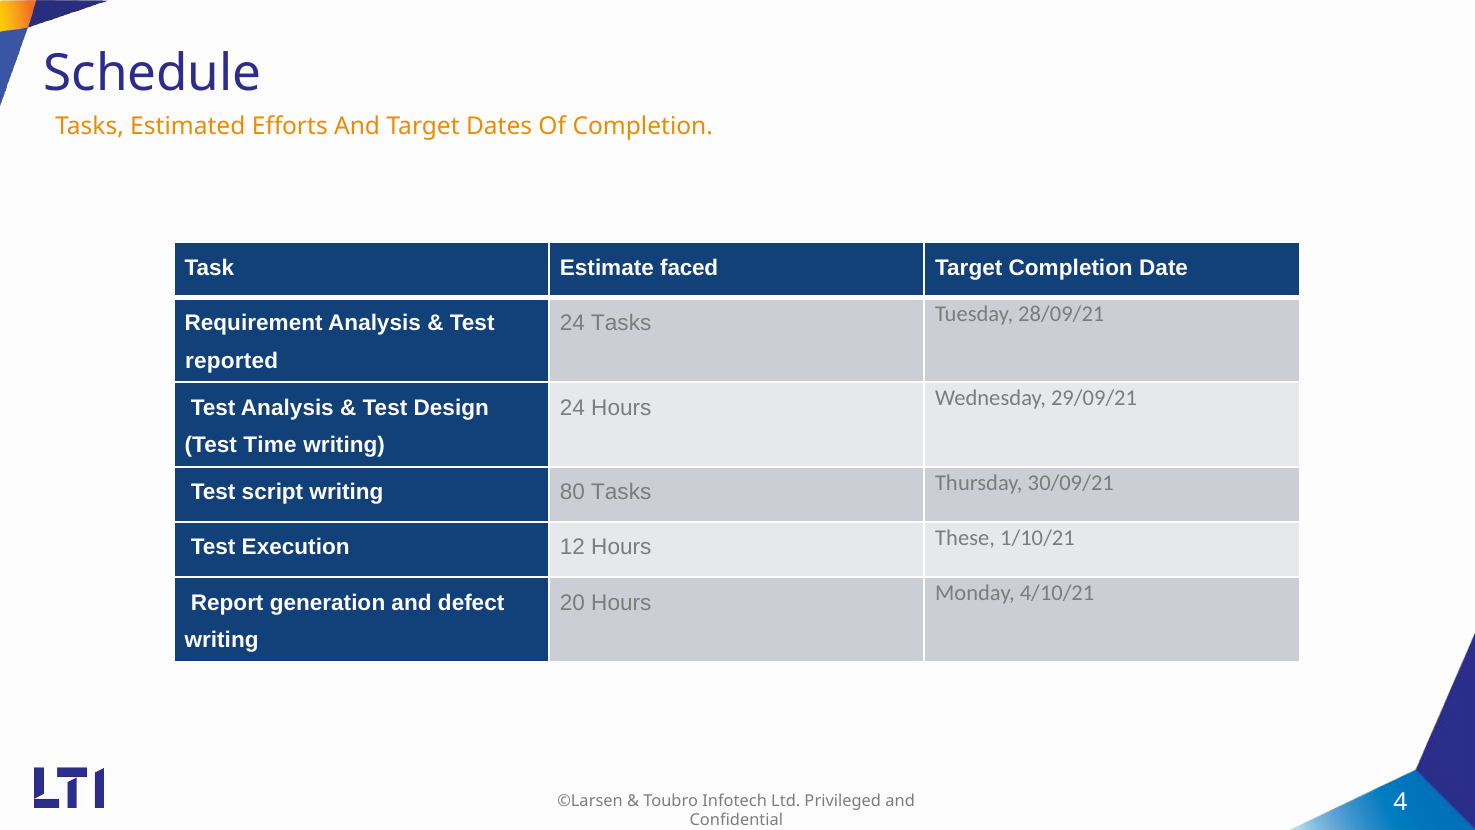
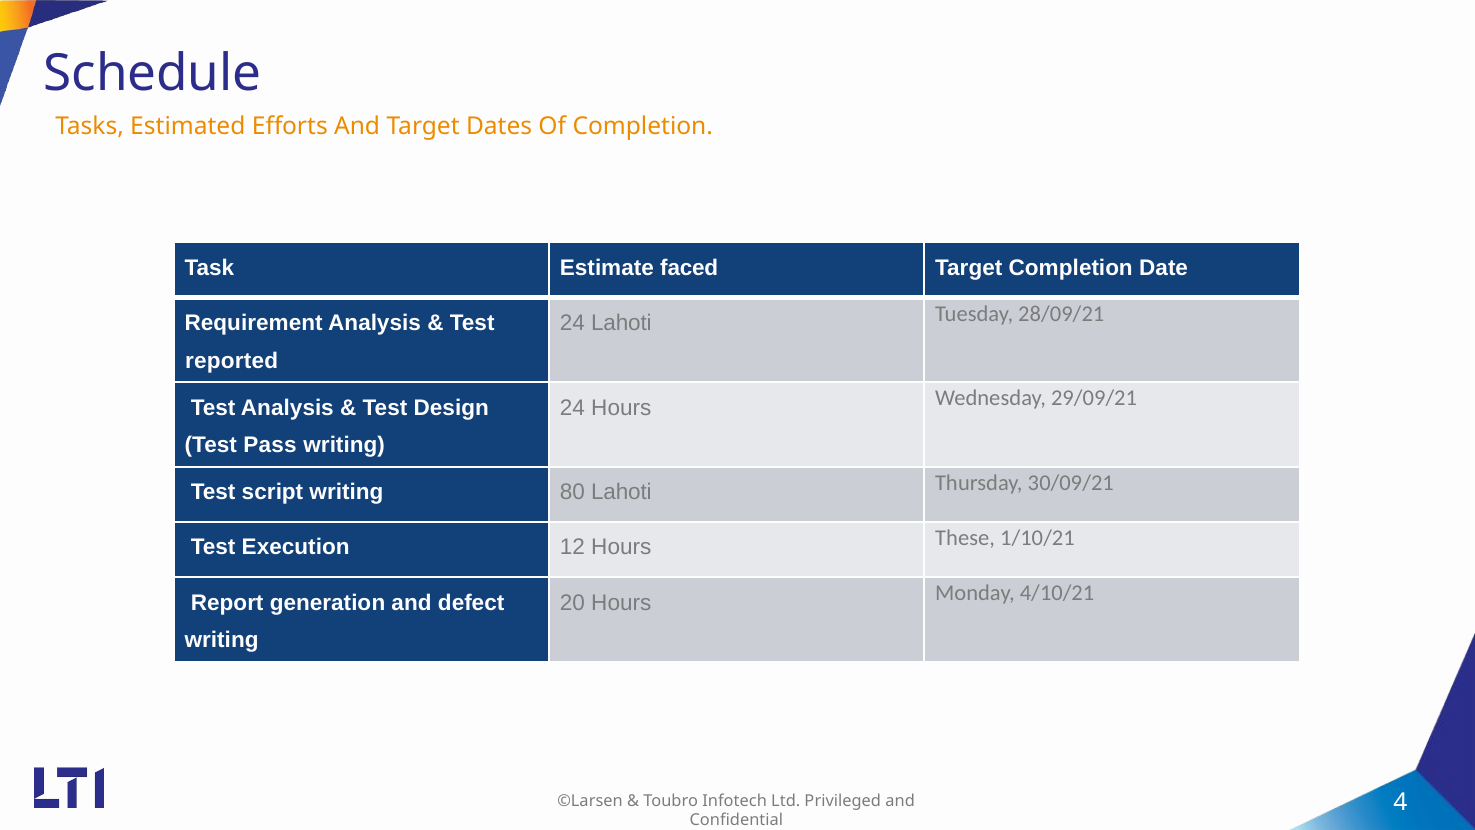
24 Tasks: Tasks -> Lahoti (621, 323)
Time: Time -> Pass (270, 445)
80 Tasks: Tasks -> Lahoti (621, 492)
